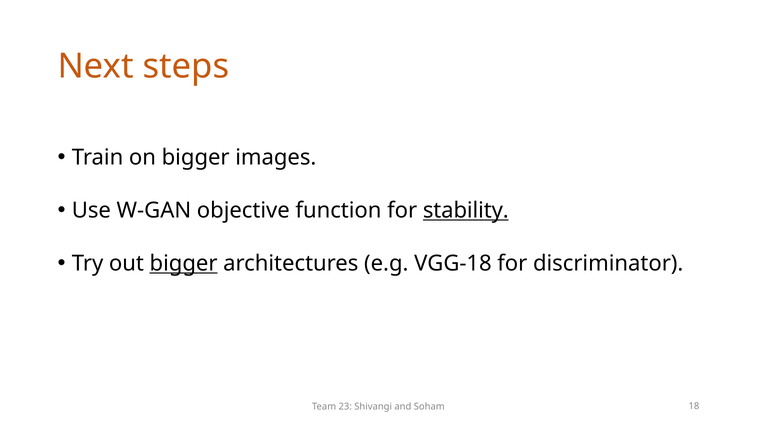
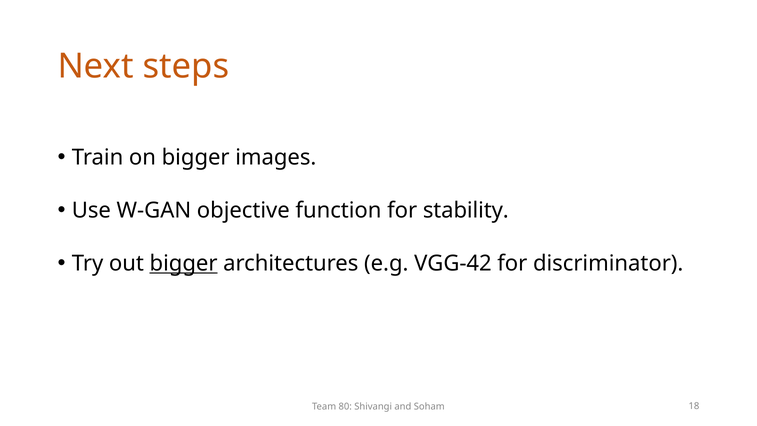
stability underline: present -> none (466, 210)
VGG-18: VGG-18 -> VGG-42 (453, 263)
23: 23 -> 80 (345, 407)
